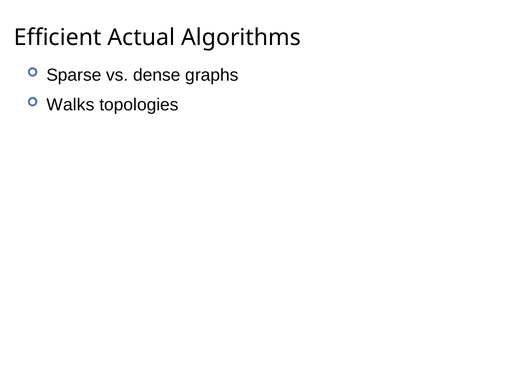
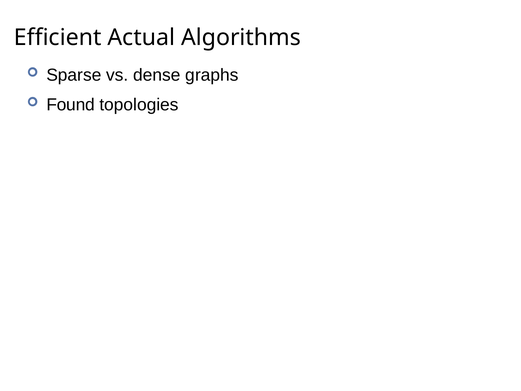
Walks: Walks -> Found (71, 105)
